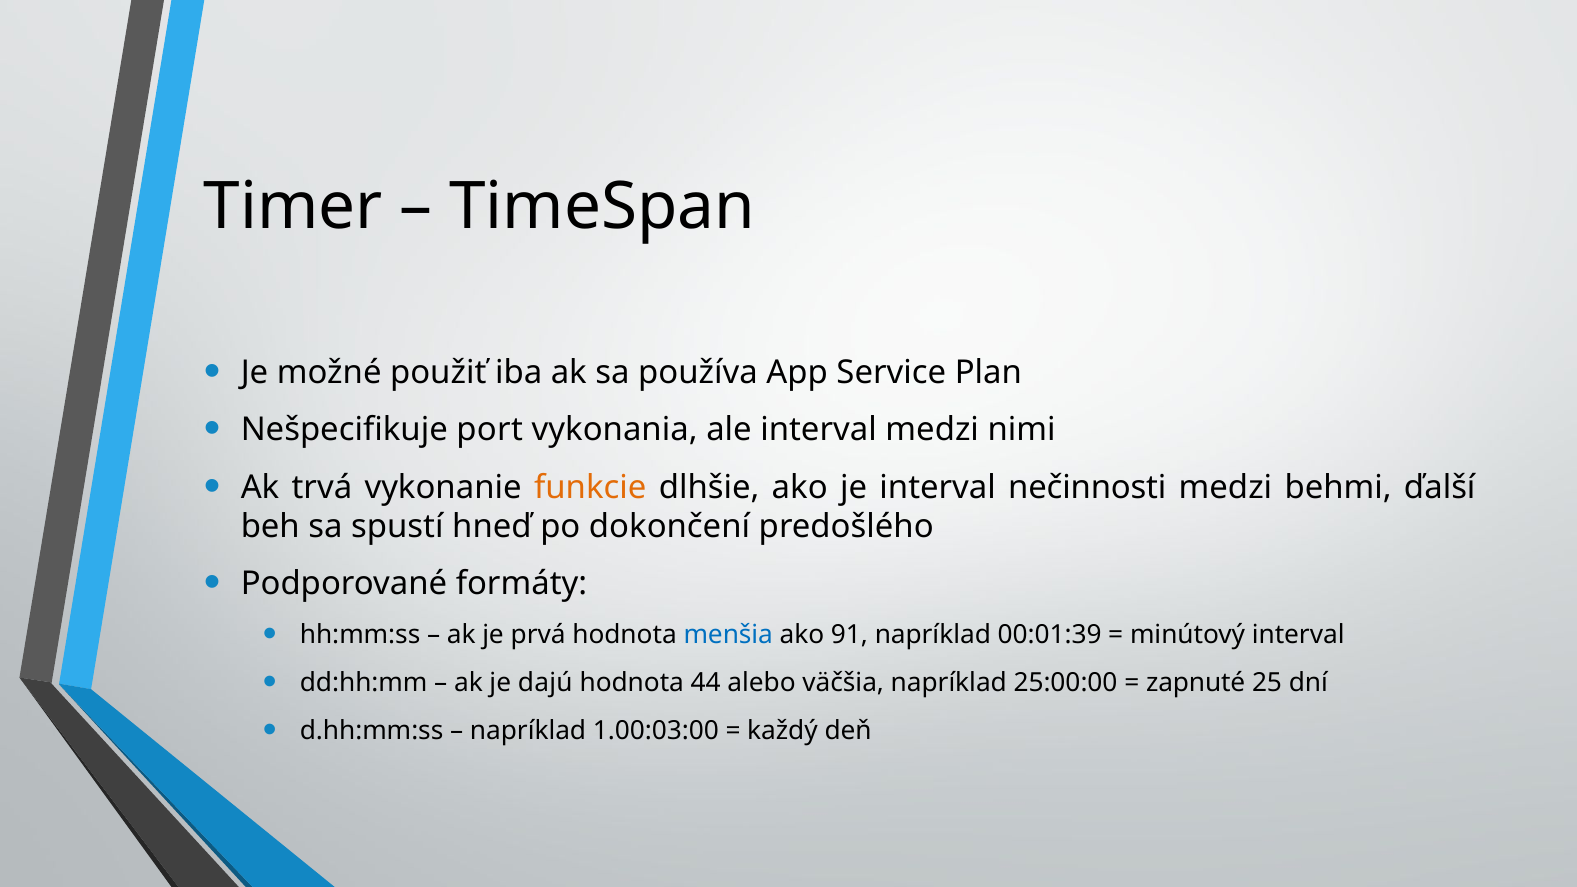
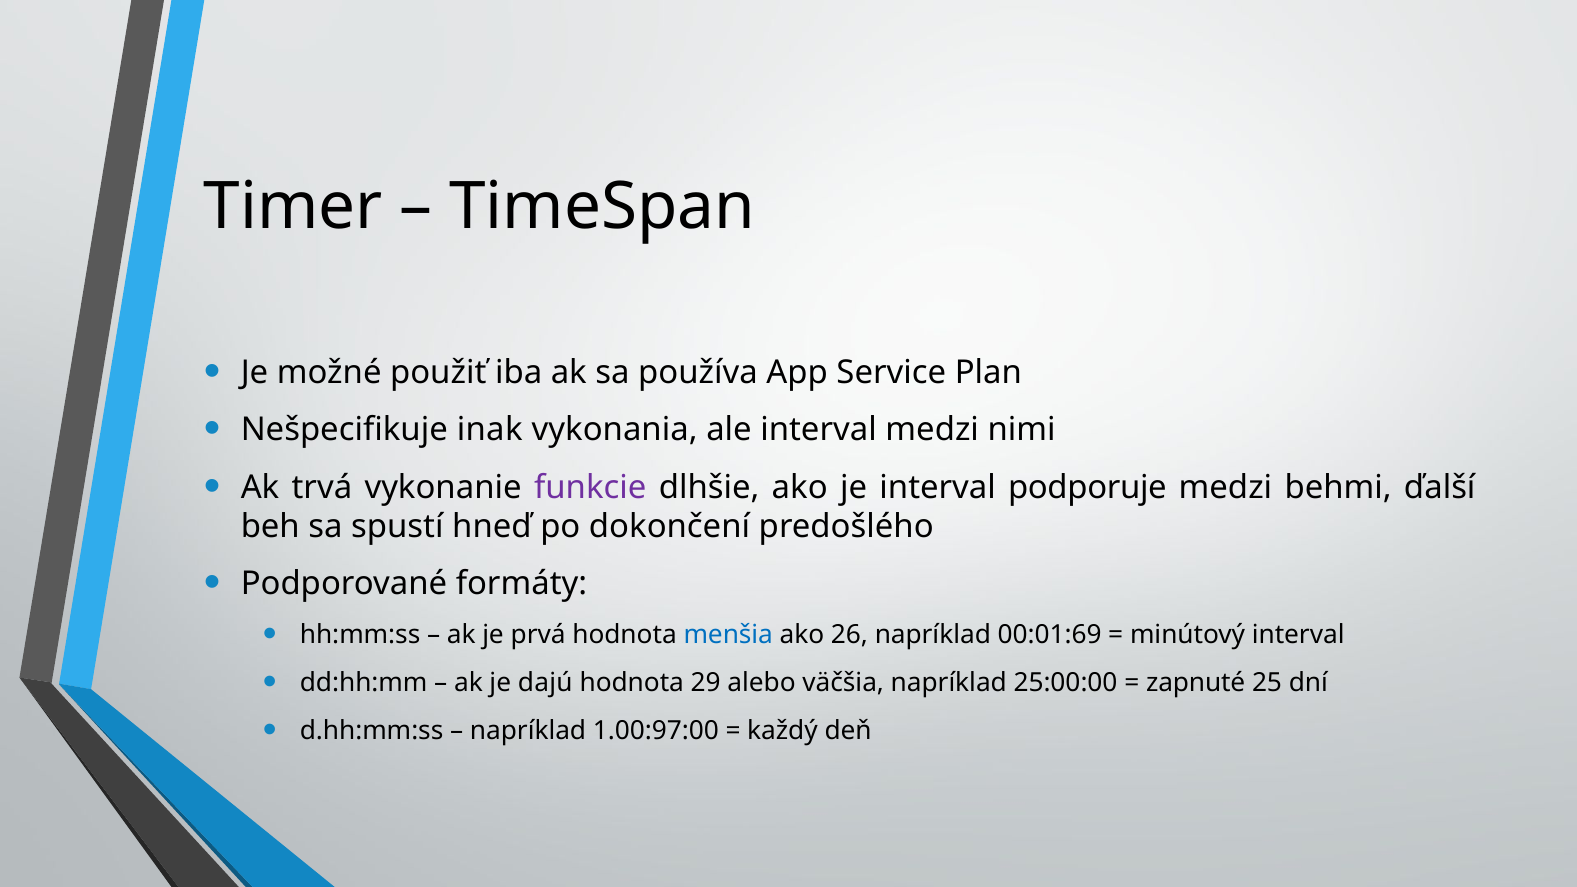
port: port -> inak (490, 430)
funkcie colour: orange -> purple (590, 487)
nečinnosti: nečinnosti -> podporuje (1087, 487)
91: 91 -> 26 (849, 635)
00:01:39: 00:01:39 -> 00:01:69 (1050, 635)
44: 44 -> 29 (706, 683)
1.00:03:00: 1.00:03:00 -> 1.00:97:00 (656, 731)
